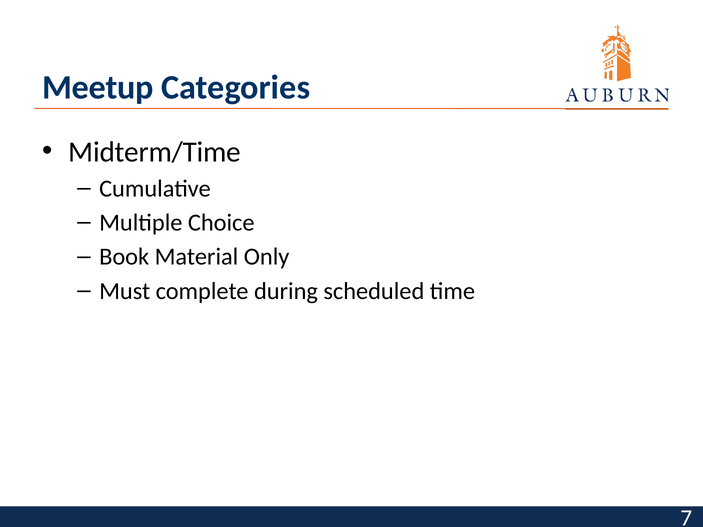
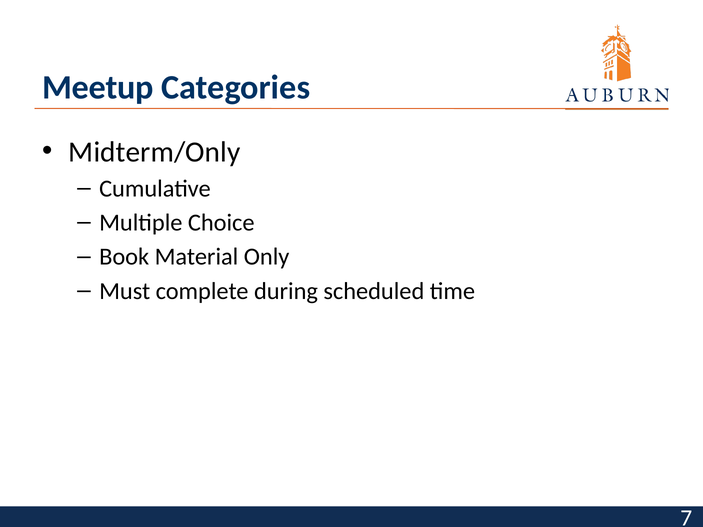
Midterm/Time: Midterm/Time -> Midterm/Only (154, 152)
